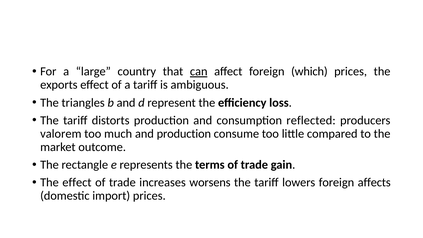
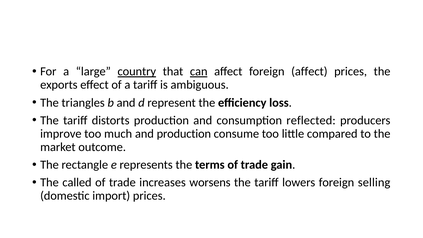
country underline: none -> present (137, 72)
foreign which: which -> affect (309, 72)
valorem: valorem -> improve (61, 134)
The effect: effect -> called (77, 182)
affects: affects -> selling (374, 182)
